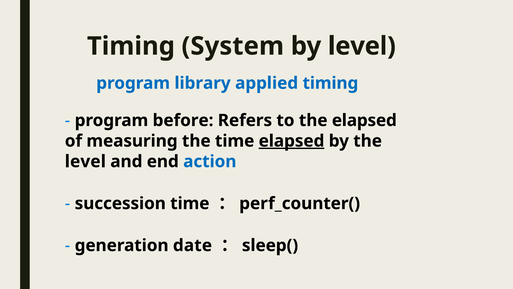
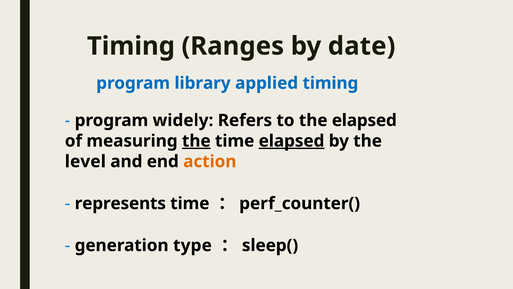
System: System -> Ranges (233, 46)
by level: level -> date (362, 46)
before: before -> widely (183, 120)
the underline: none -> present (196, 141)
action colour: blue -> orange (210, 161)
succession: succession -> represents (120, 203)
date: date -> type (192, 245)
